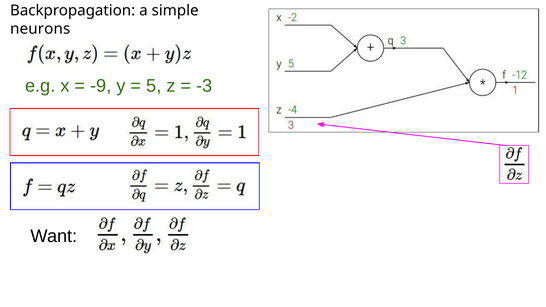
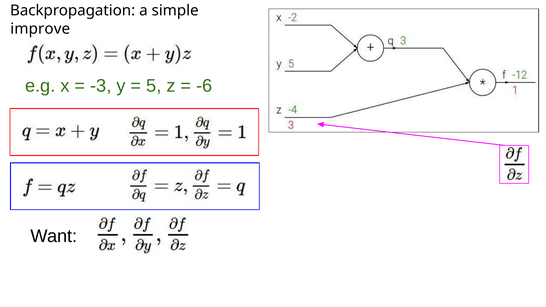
neurons: neurons -> improve (40, 29)
-9: -9 -> -3 (101, 86)
-3: -3 -> -6 (204, 86)
